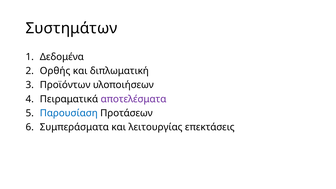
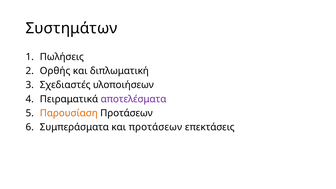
Δεδομένα: Δεδομένα -> Πωλήσεις (62, 57)
Προϊόντων: Προϊόντων -> Σχεδιαστές (65, 85)
Παρουσίαση colour: blue -> orange (69, 113)
και λειτουργίας: λειτουργίας -> προτάσεων (155, 127)
